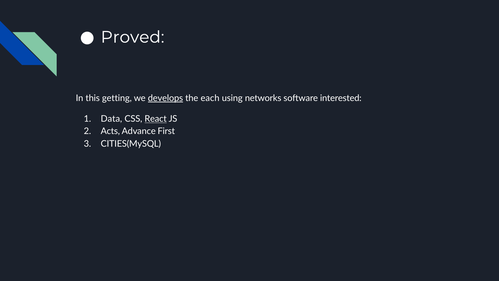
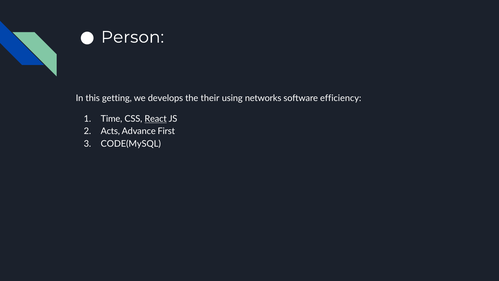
Proved: Proved -> Person (133, 37)
develops underline: present -> none (165, 98)
each: each -> their (210, 98)
interested: interested -> efficiency (341, 98)
Data: Data -> Time (111, 119)
CITIES(MySQL: CITIES(MySQL -> CODE(MySQL (131, 144)
